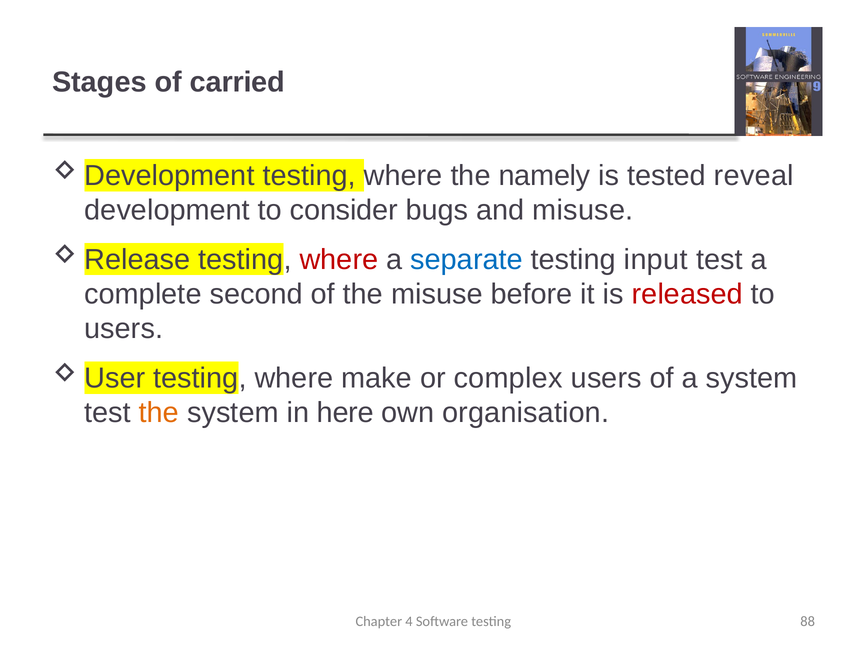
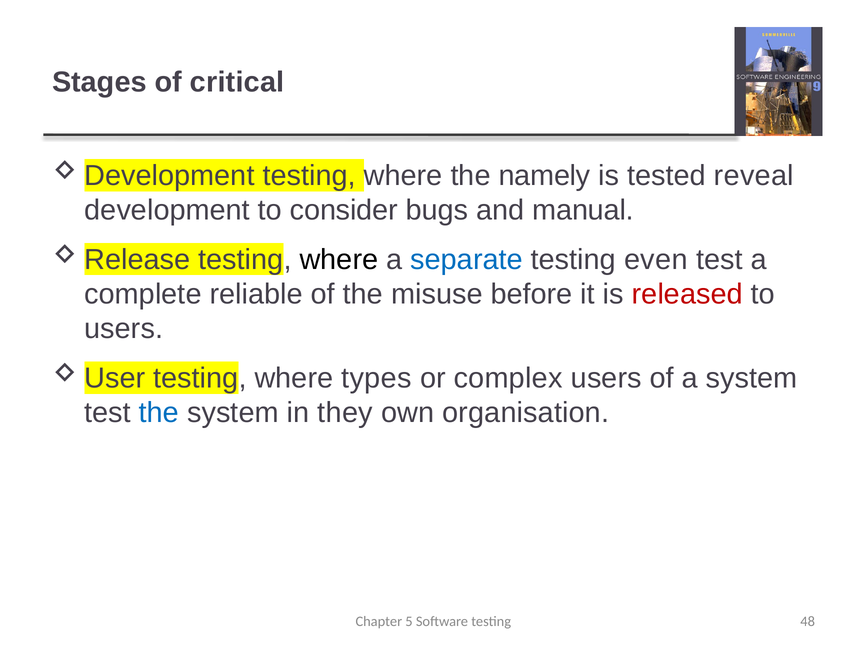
carried: carried -> critical (237, 82)
and misuse: misuse -> manual (583, 210)
where colour: red -> black (339, 259)
input: input -> even (656, 259)
second: second -> reliable (256, 294)
make: make -> types (376, 378)
the colour: orange -> blue (159, 412)
here: here -> they (345, 412)
4: 4 -> 5 (409, 621)
88: 88 -> 48 (808, 621)
